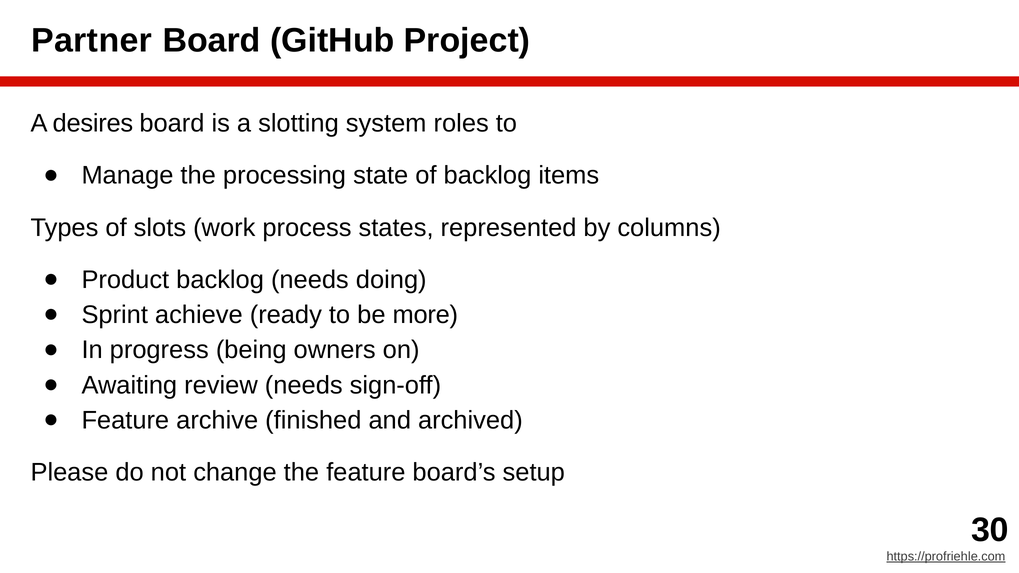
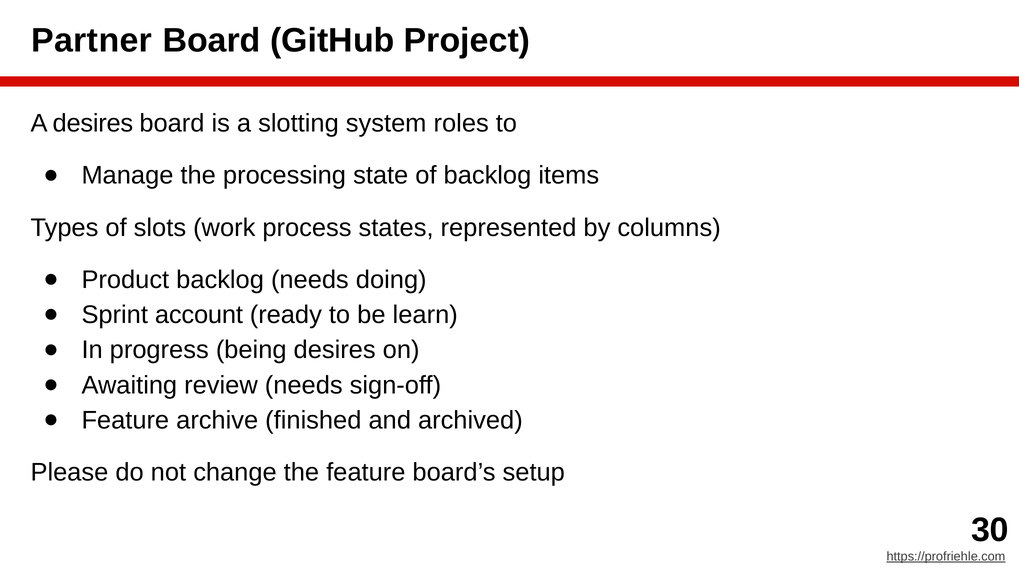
achieve: achieve -> account (199, 315)
more: more -> learn (425, 315)
being owners: owners -> desires (335, 350)
